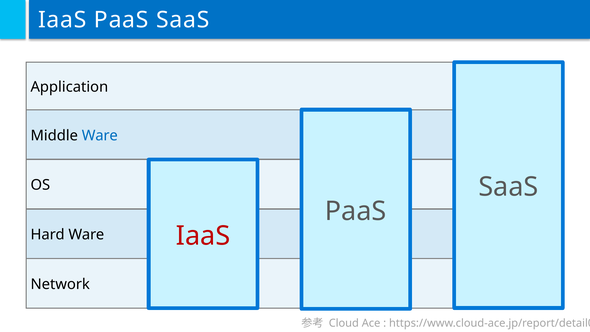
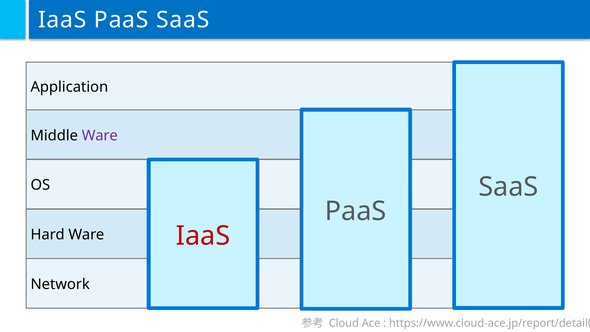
Ware colour: blue -> purple (100, 135)
